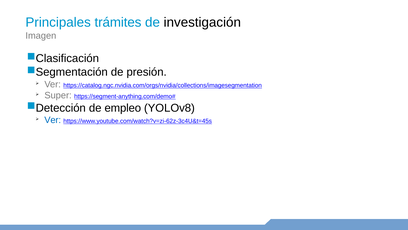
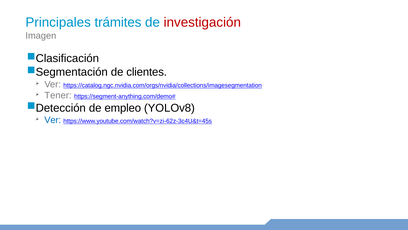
investigación colour: black -> red (202, 22)
presión: presión -> clientes (147, 72)
Super: Super -> Tener (58, 95)
